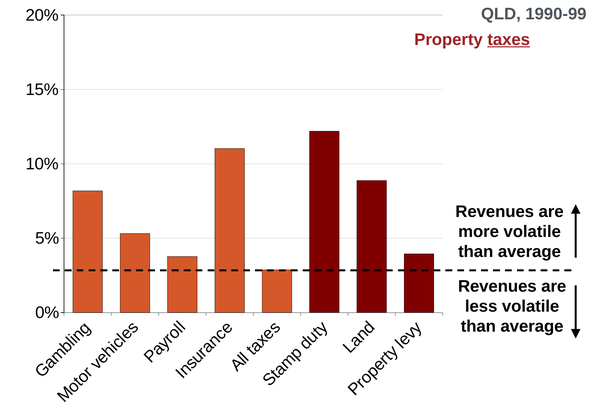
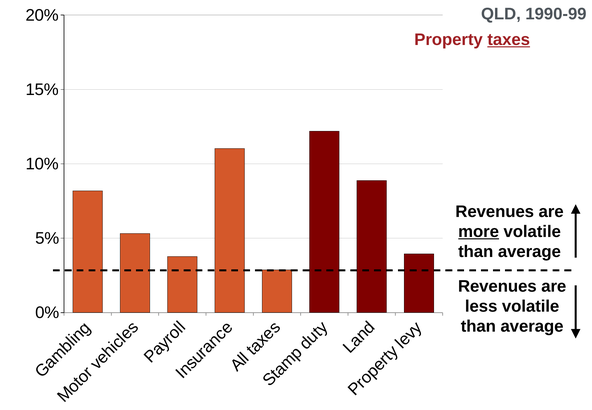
more underline: none -> present (479, 232)
